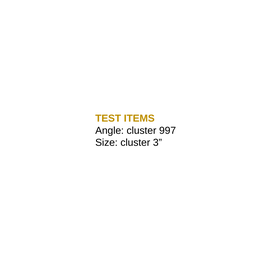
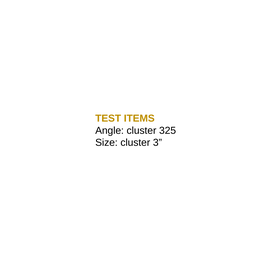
997: 997 -> 325 (168, 130)
